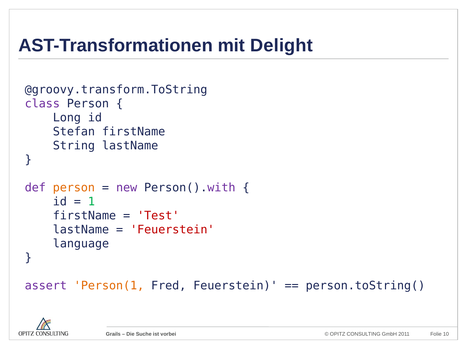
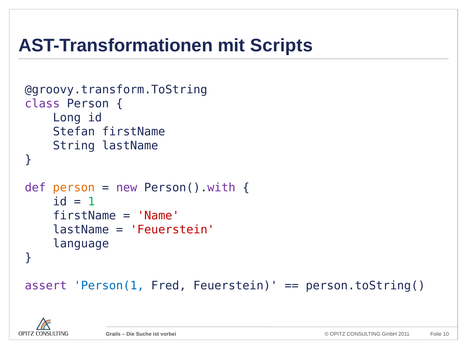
Delight: Delight -> Scripts (282, 46)
Test: Test -> Name (158, 216)
Person(1 colour: orange -> blue (109, 286)
